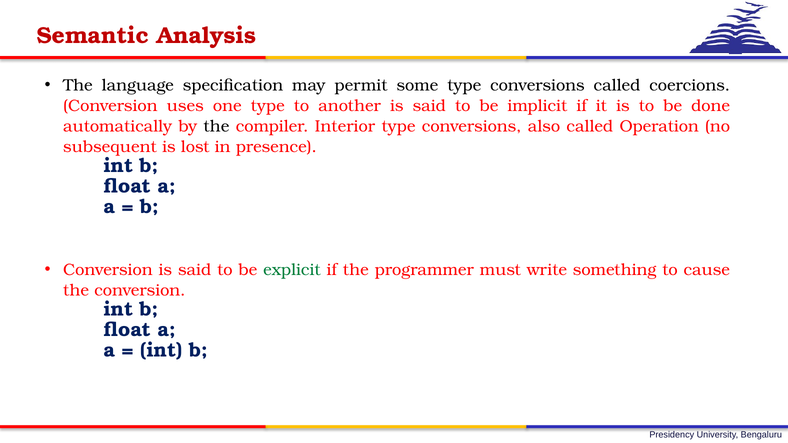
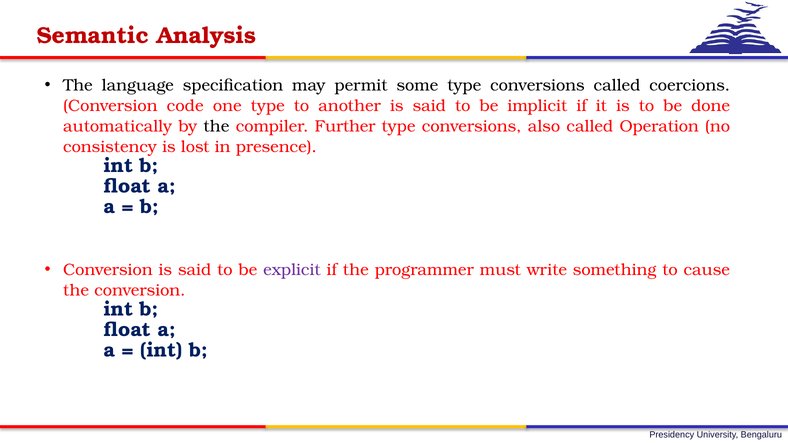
uses: uses -> code (185, 106)
Interior: Interior -> Further (345, 127)
subsequent: subsequent -> consistency (110, 147)
explicit colour: green -> purple (292, 270)
